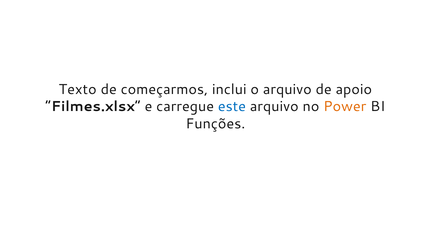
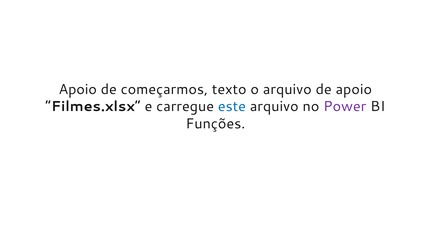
Texto: Texto -> Apoio (78, 90)
inclui: inclui -> texto (229, 90)
Power colour: orange -> purple (345, 107)
